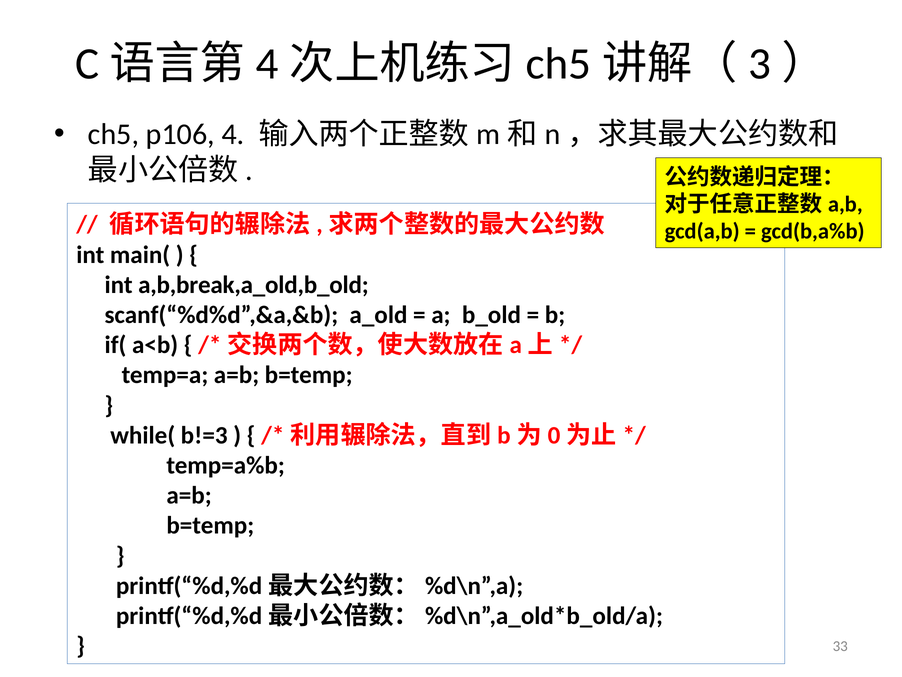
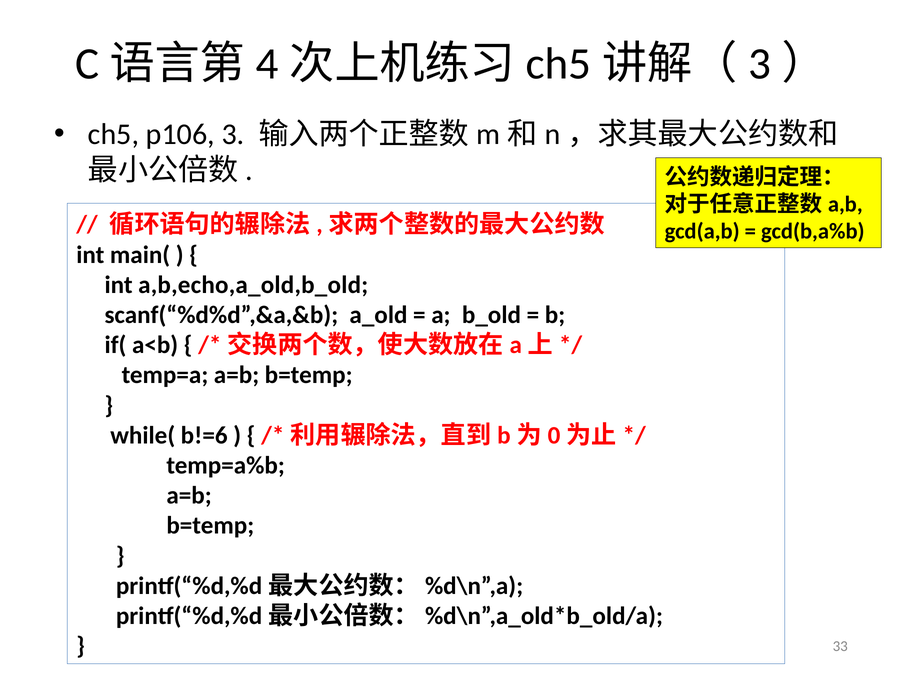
4: 4 -> 3 (233, 134)
a,b,break,a_old,b_old: a,b,break,a_old,b_old -> a,b,echo,a_old,b_old (253, 285)
b!=3: b!=3 -> b!=6 (204, 435)
